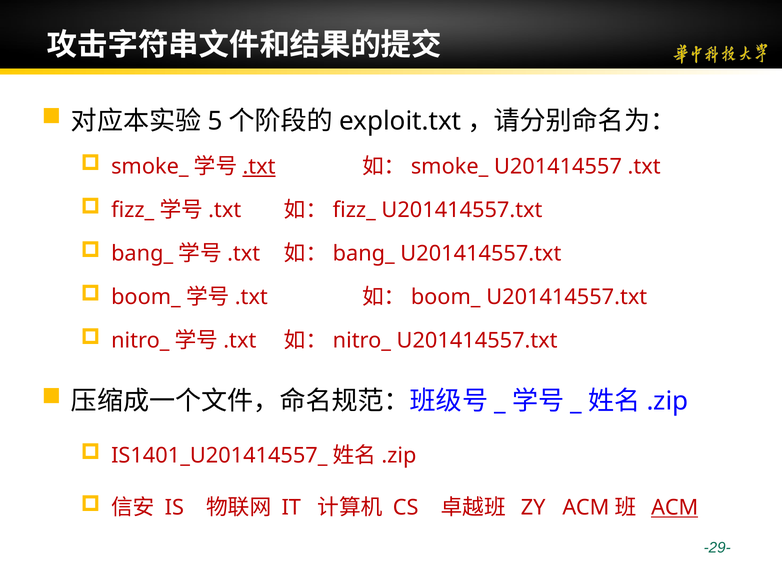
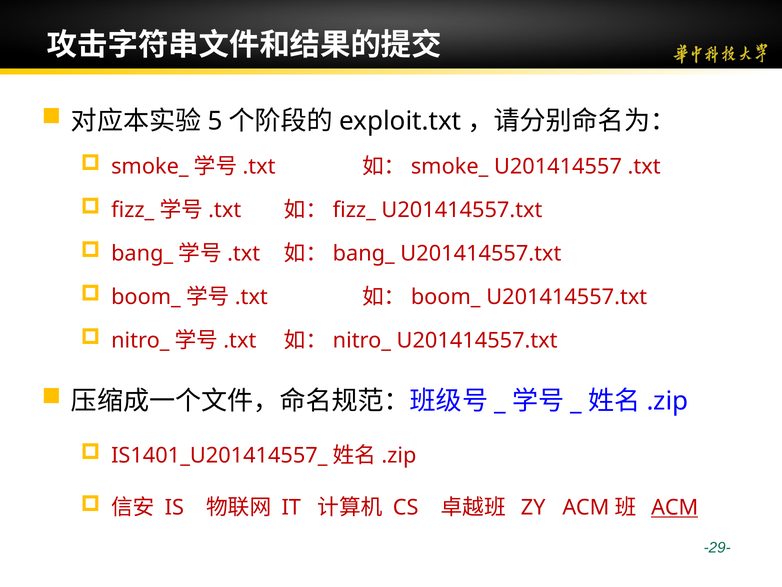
.txt underline: present -> none (259, 167)
